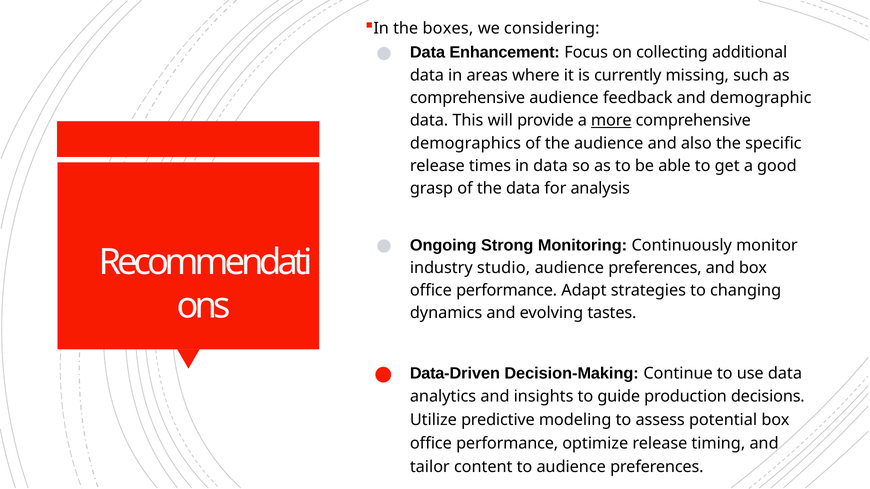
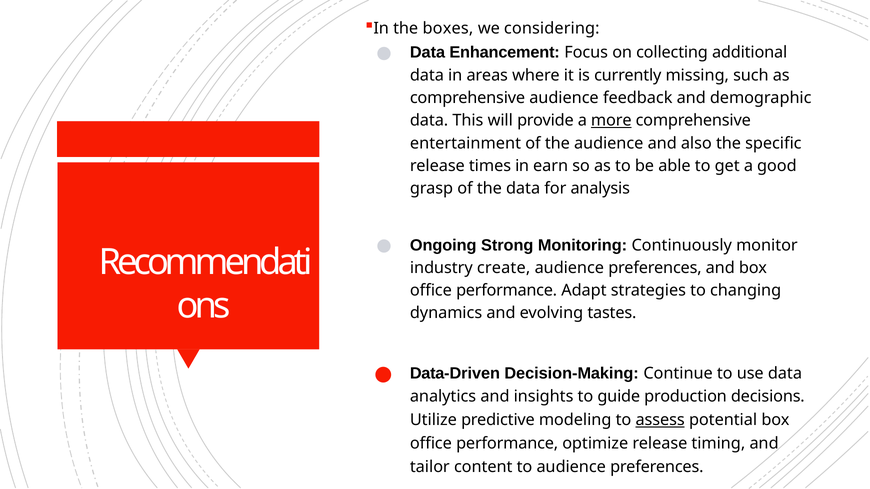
demographics: demographics -> entertainment (465, 143)
in data: data -> earn (551, 166)
studio: studio -> create (504, 268)
assess underline: none -> present (660, 420)
